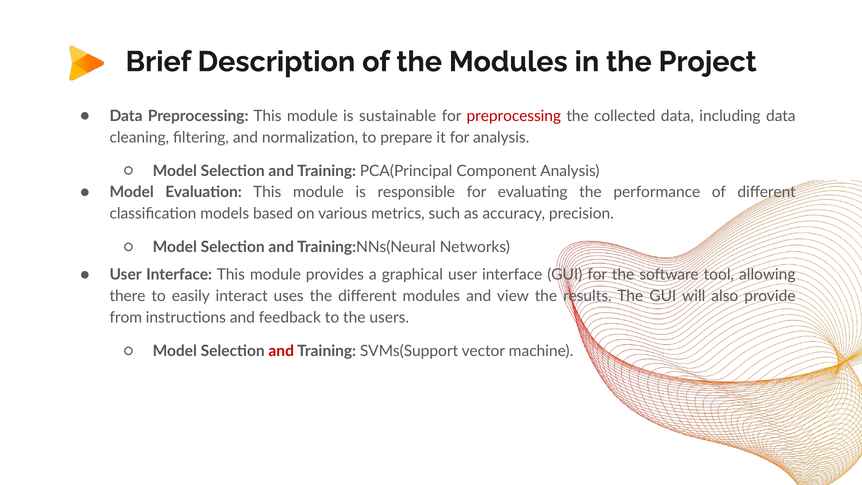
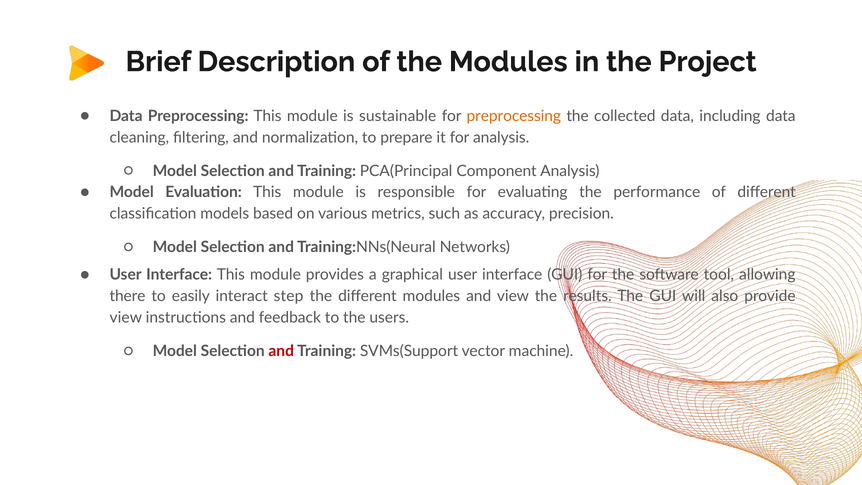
preprocessing colour: red -> orange (514, 116)
uses: uses -> step (289, 296)
from: from -> view (126, 318)
